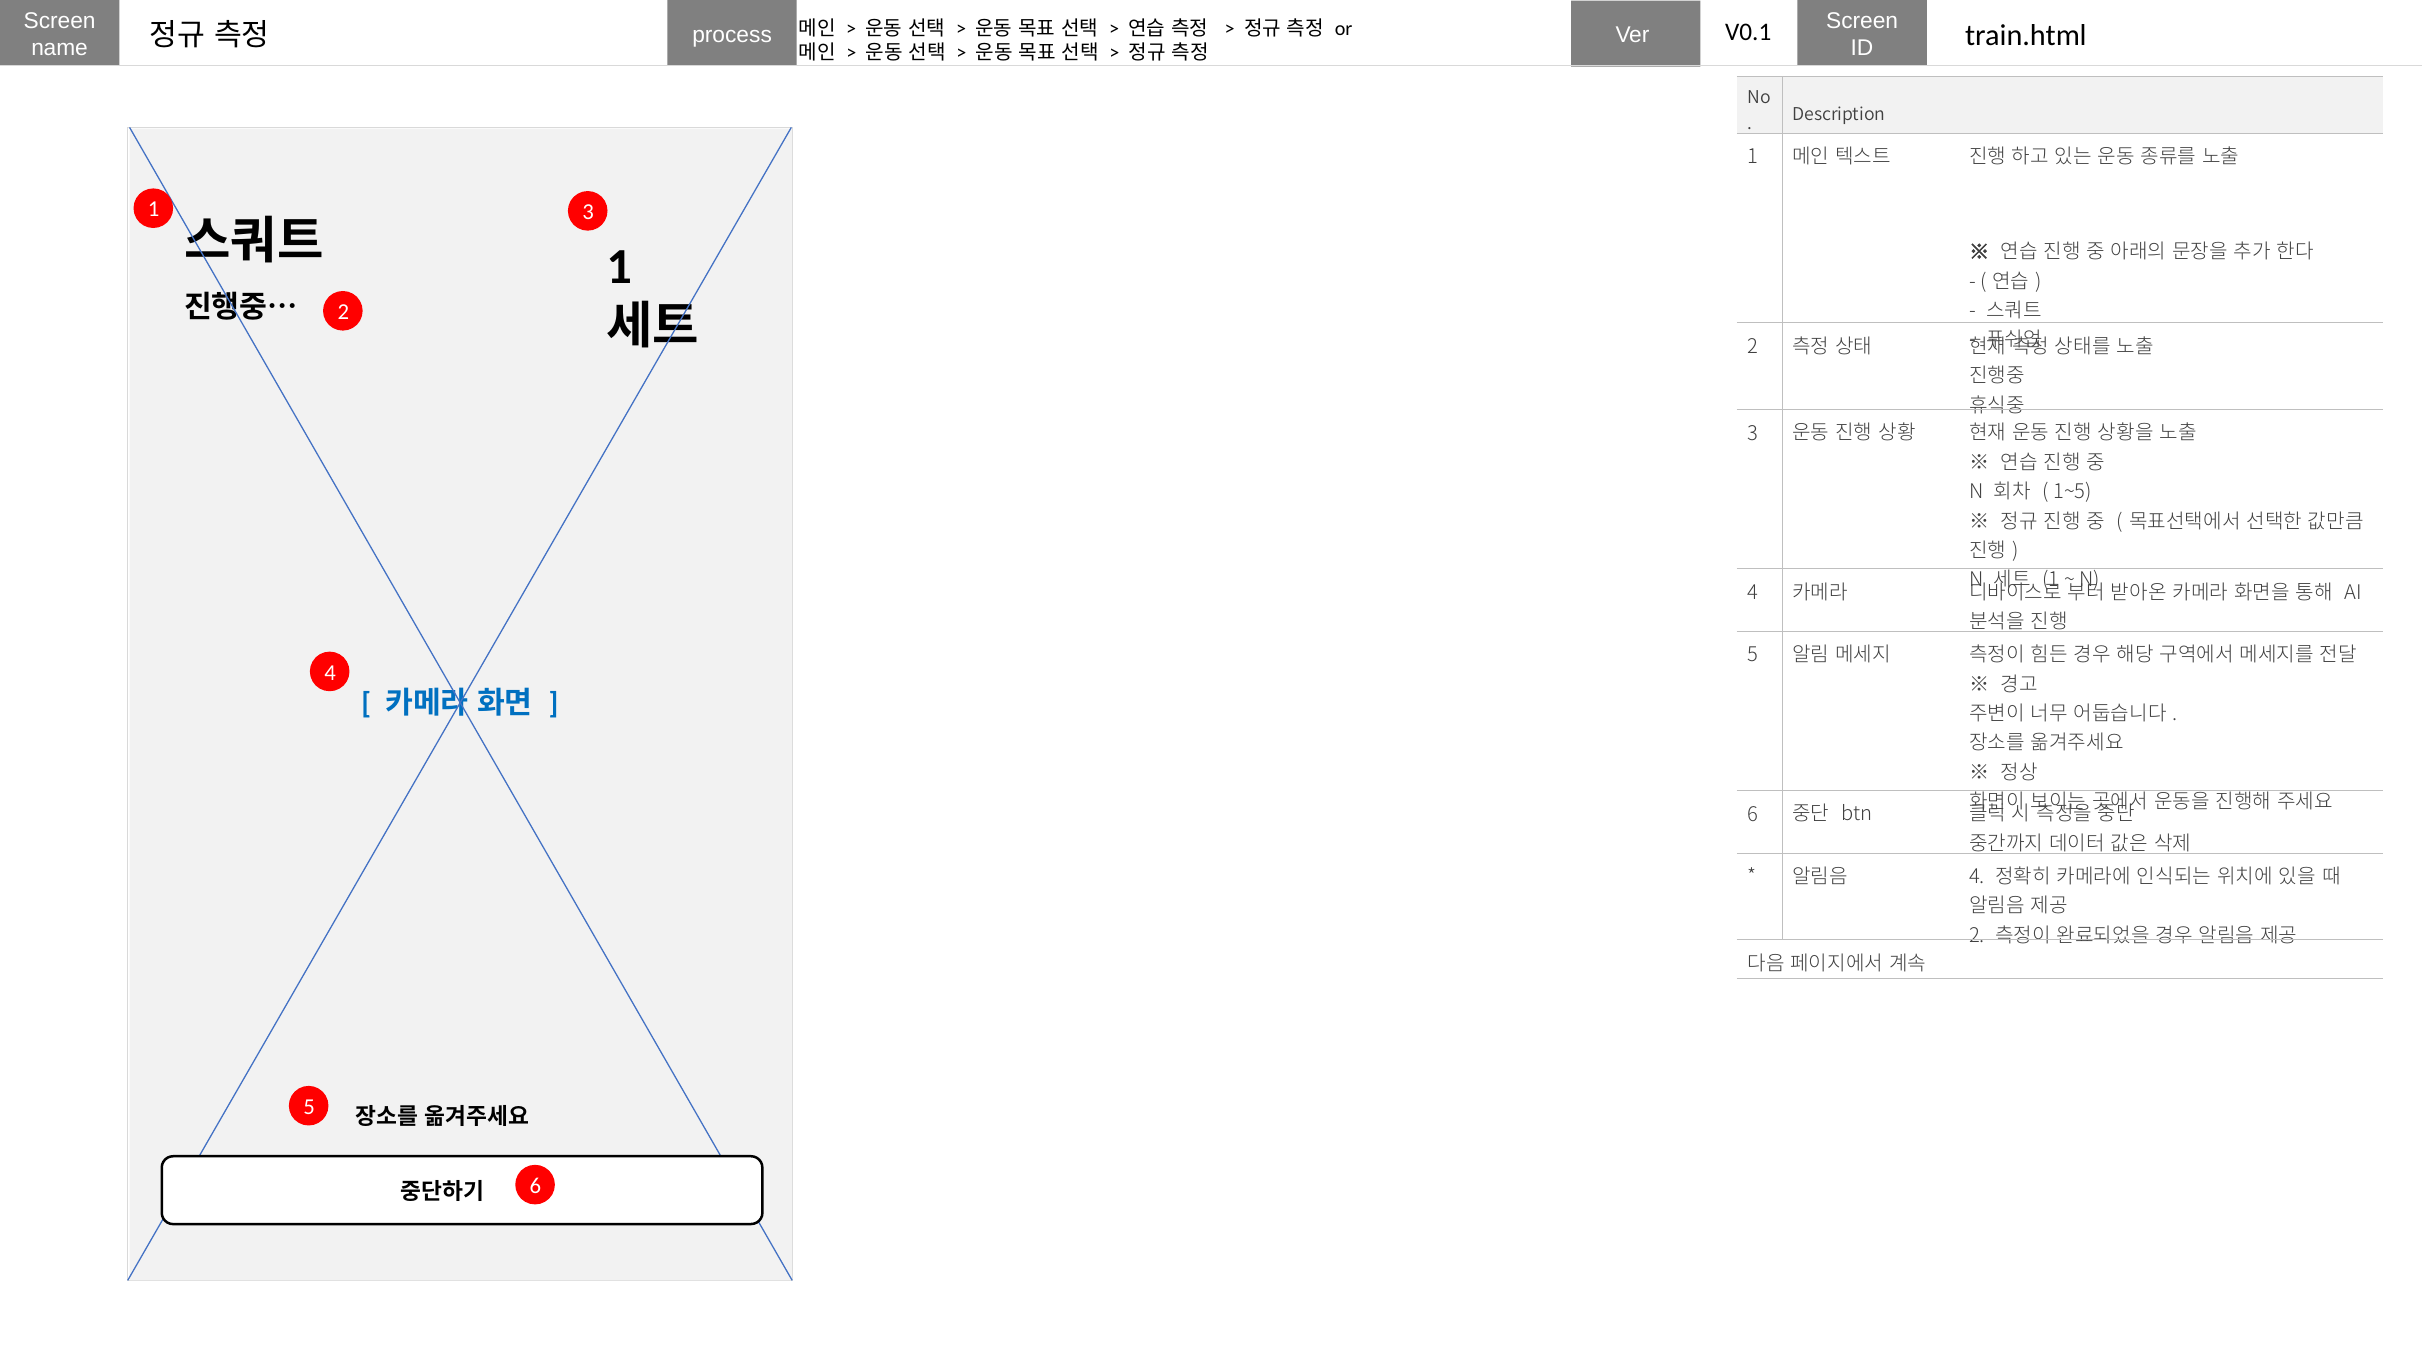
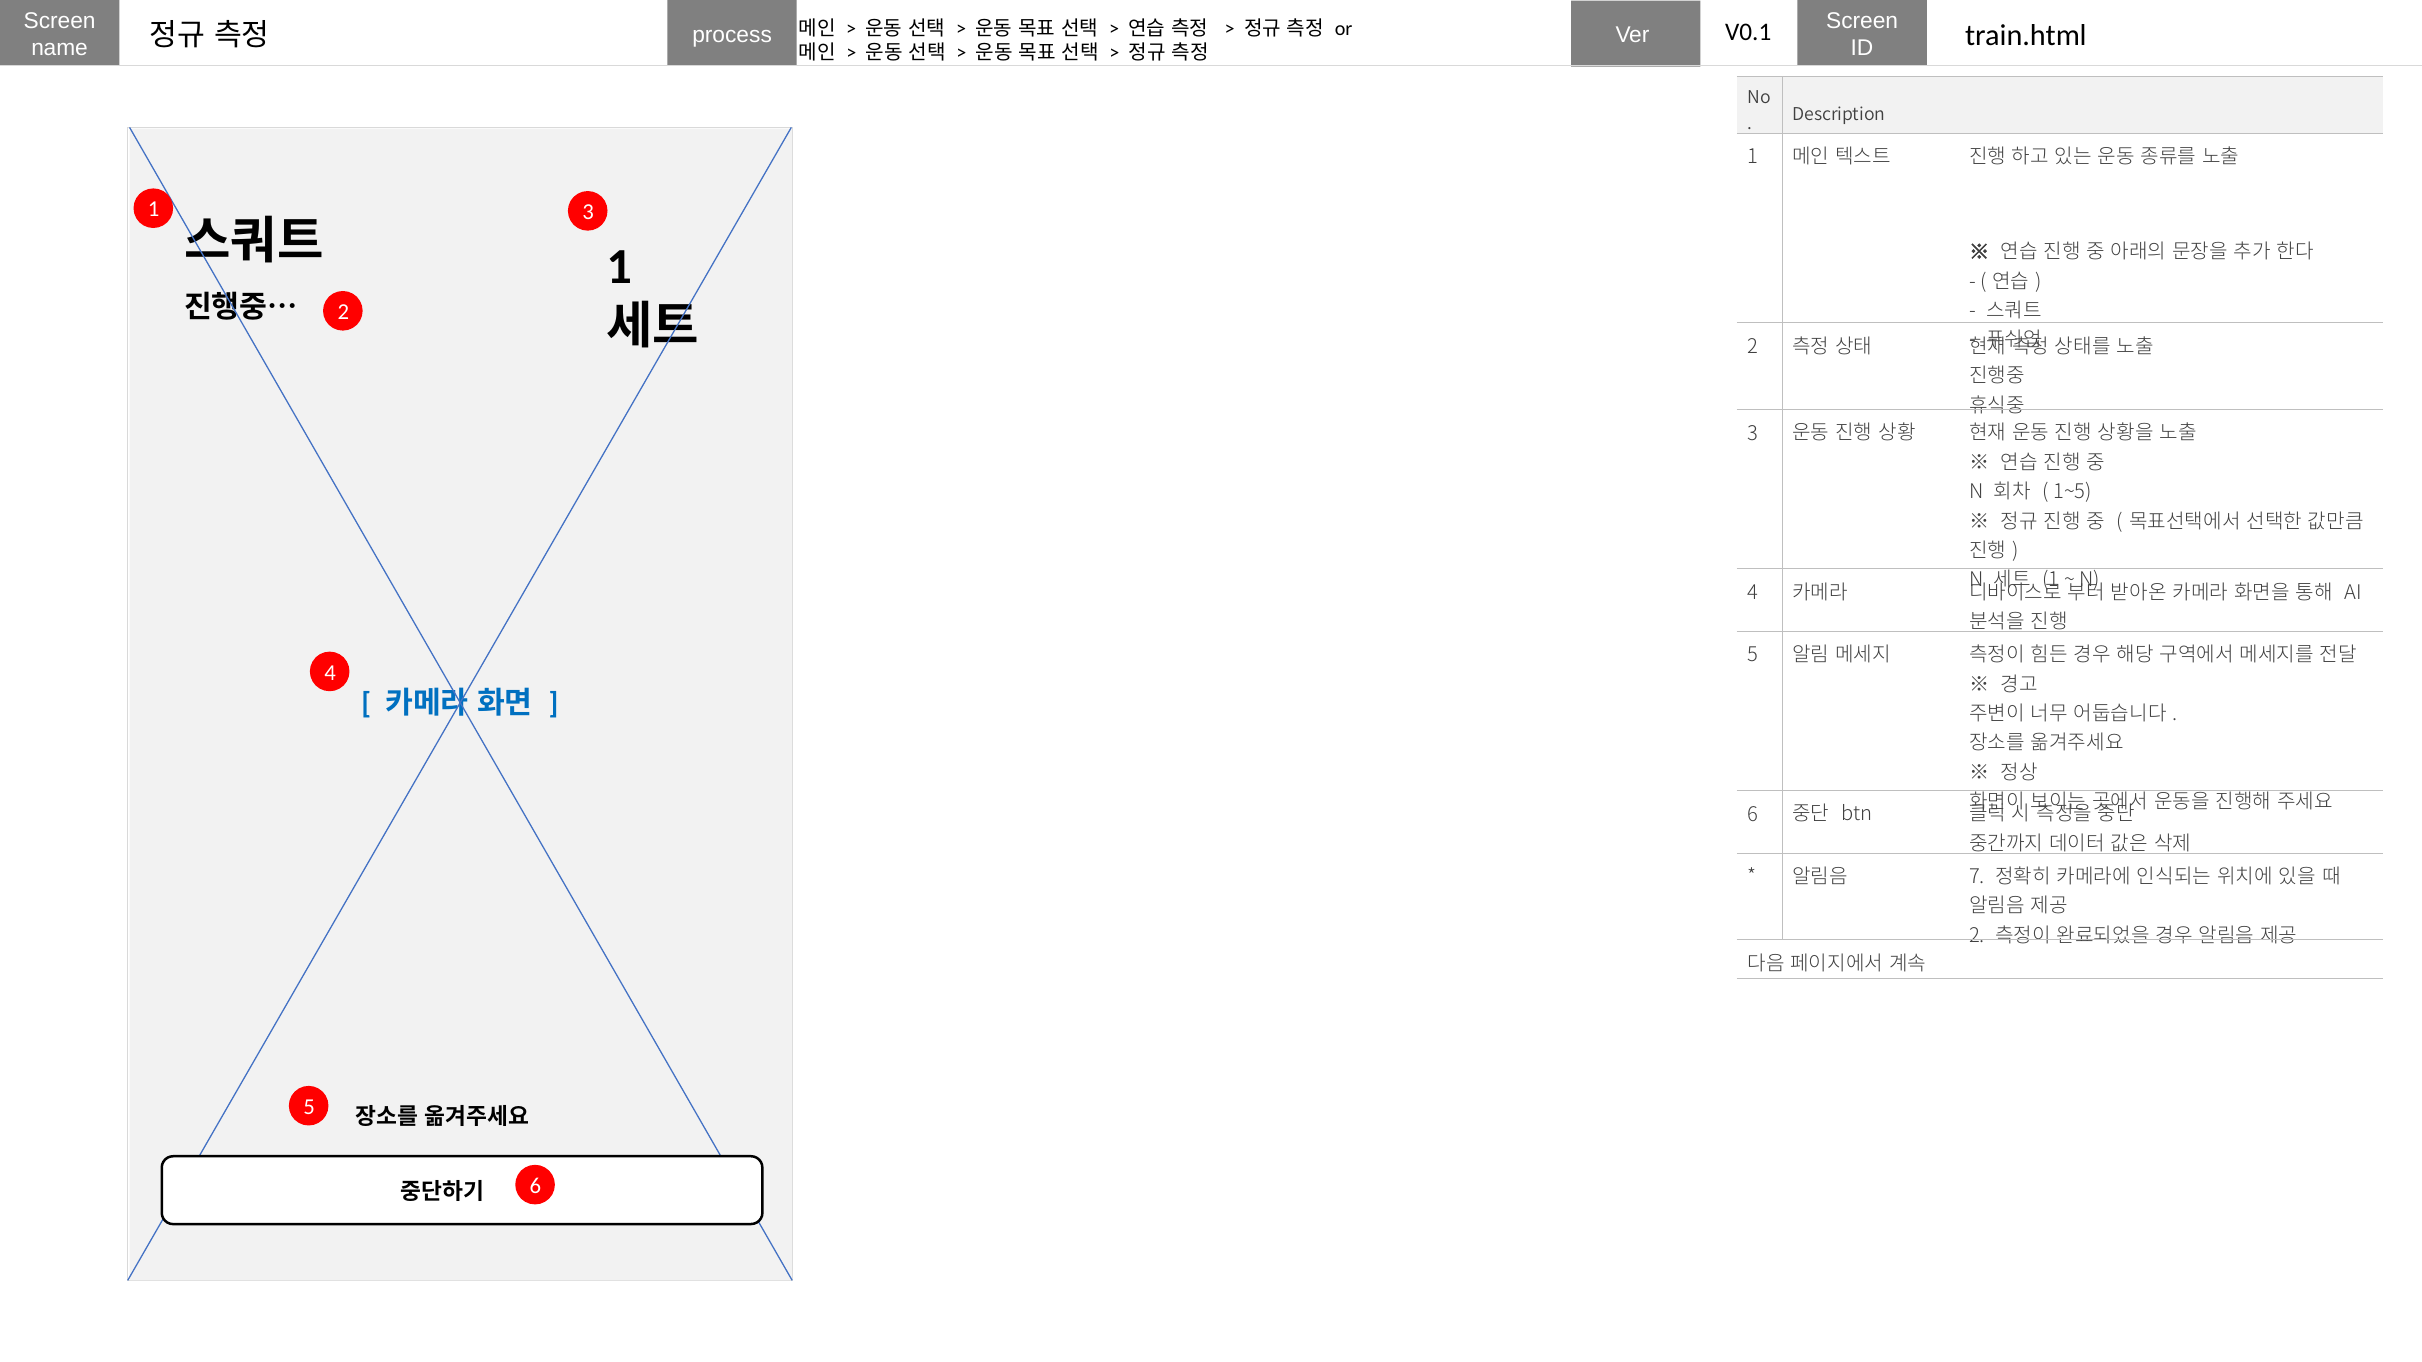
4: 4 -> 7 (1977, 877)
